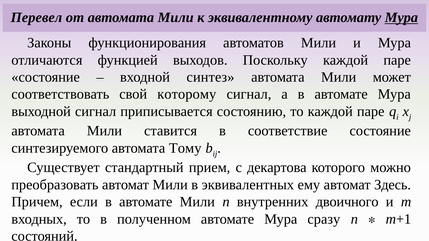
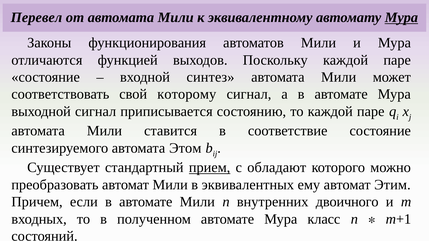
Тому: Тому -> Этом (185, 148)
прием underline: none -> present (210, 168)
декартова: декартова -> обладают (277, 168)
Здесь: Здесь -> Этим (392, 185)
сразу: сразу -> класс (324, 219)
